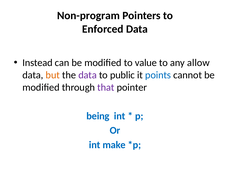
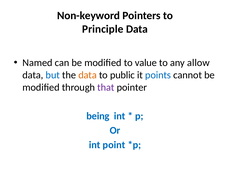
Non-program: Non-program -> Non-keyword (89, 16)
Enforced: Enforced -> Principle (103, 29)
Instead: Instead -> Named (37, 63)
but colour: orange -> blue (53, 75)
data colour: purple -> orange (88, 75)
make: make -> point (114, 144)
